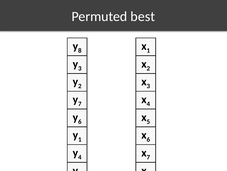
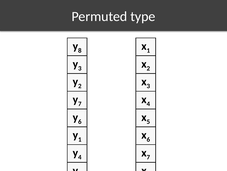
best: best -> type (143, 16)
